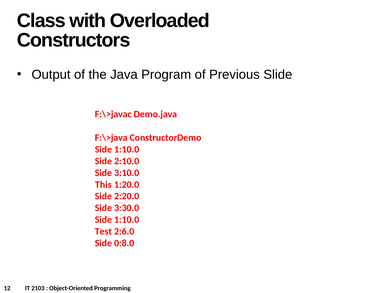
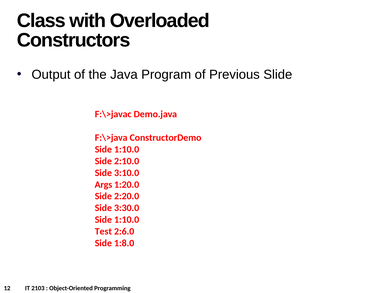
This: This -> Args (103, 184)
0:8.0: 0:8.0 -> 1:8.0 (124, 243)
